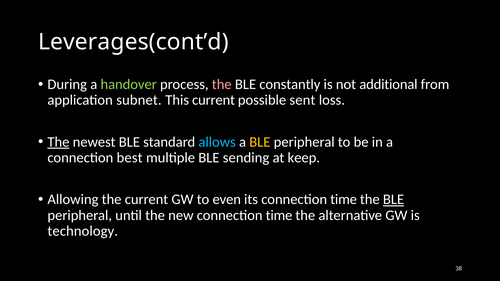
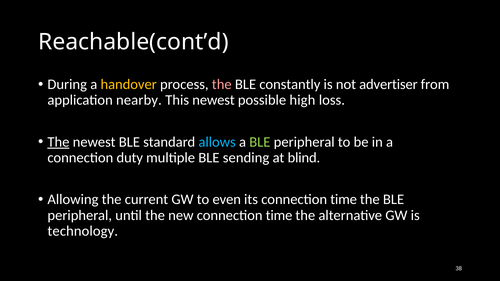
Leverages(cont’d: Leverages(cont’d -> Reachable(cont’d (133, 42)
handover colour: light green -> yellow (129, 85)
additional: additional -> advertiser (388, 85)
subnet: subnet -> nearby (139, 100)
This current: current -> newest (214, 100)
sent: sent -> high (302, 100)
BLE colour: yellow -> light green (260, 142)
best: best -> duty (130, 158)
keep: keep -> blind (304, 158)
BLE underline: present -> none (394, 200)
